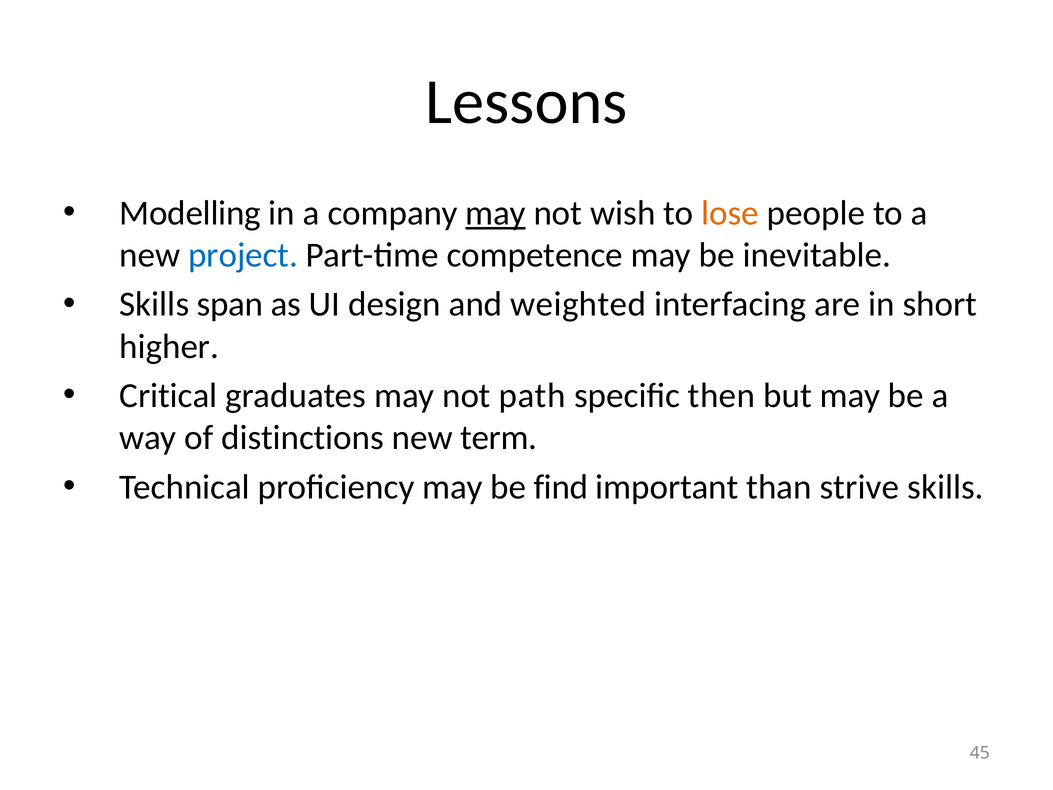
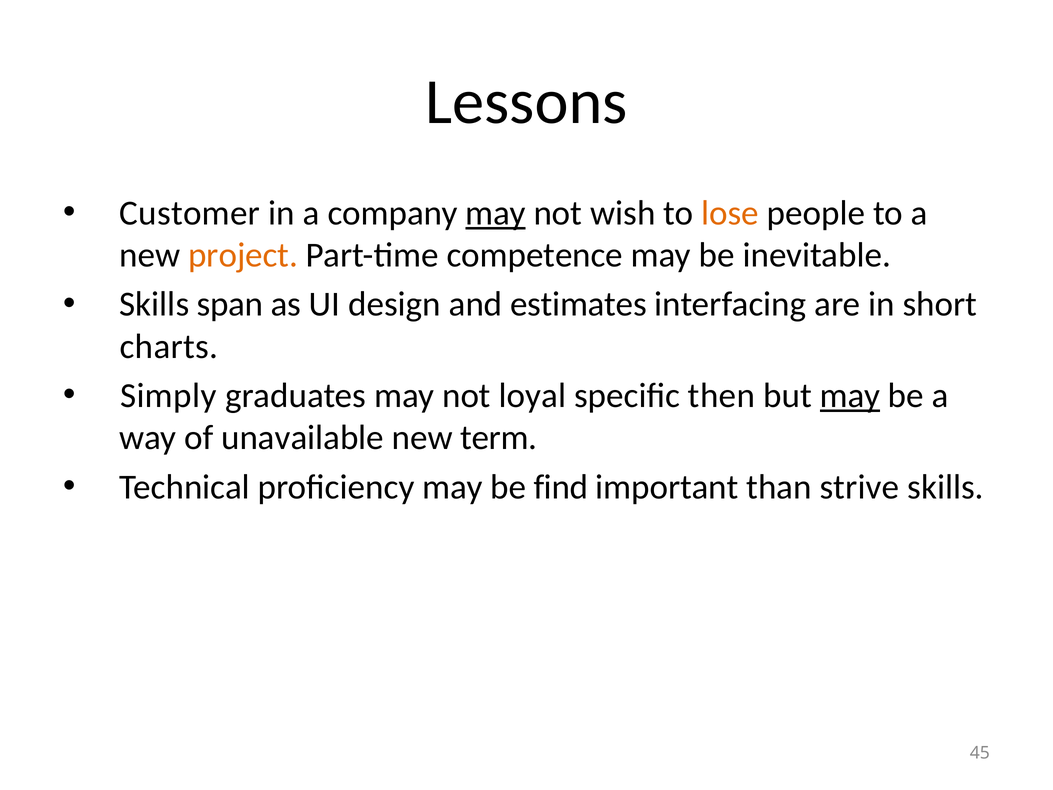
Modelling: Modelling -> Customer (190, 213)
project colour: blue -> orange (243, 255)
weighted: weighted -> estimates (579, 304)
higher: higher -> charts (169, 346)
Critical: Critical -> Simply (168, 396)
path: path -> loyal (532, 396)
may underline: none -> present (850, 396)
distinctions: distinctions -> unavailable (303, 438)
